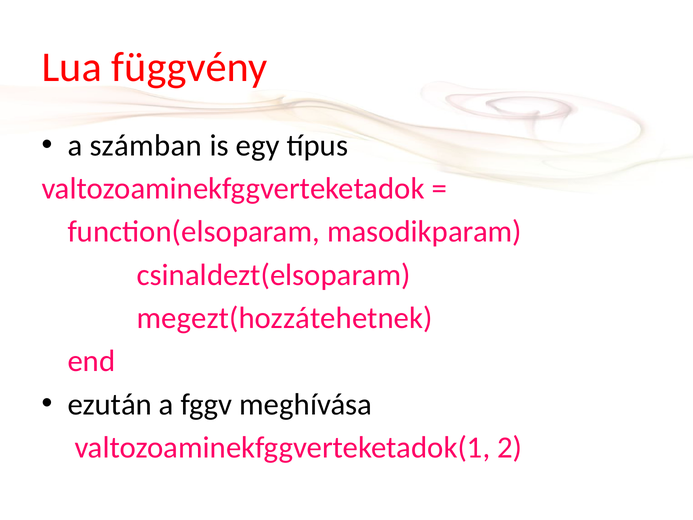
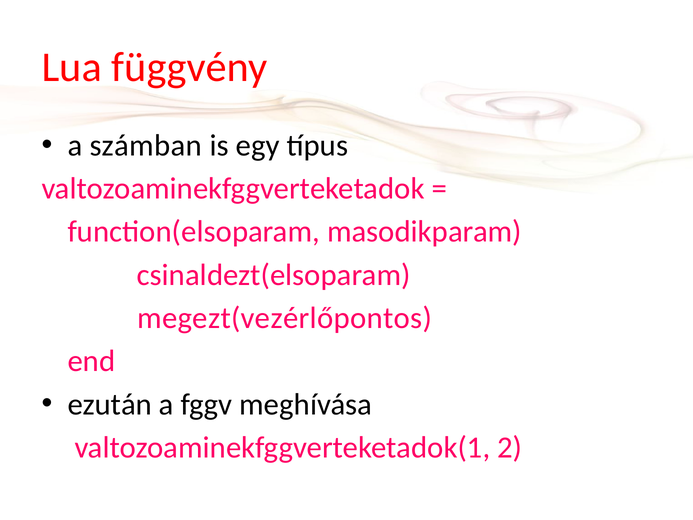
megezt(hozzátehetnek: megezt(hozzátehetnek -> megezt(vezérlőpontos (285, 318)
